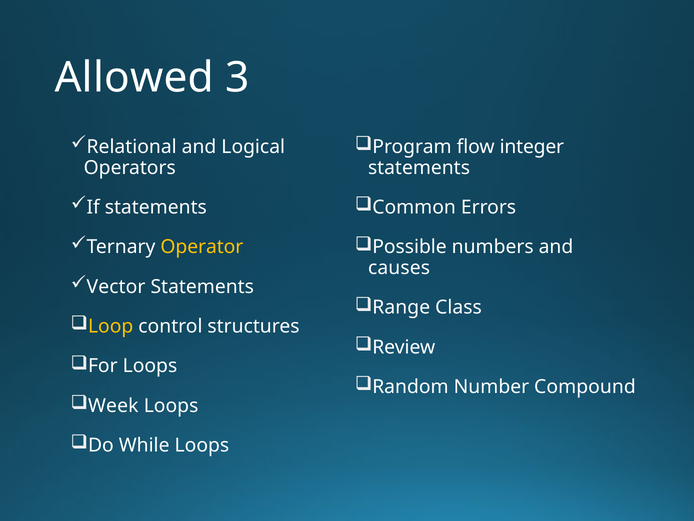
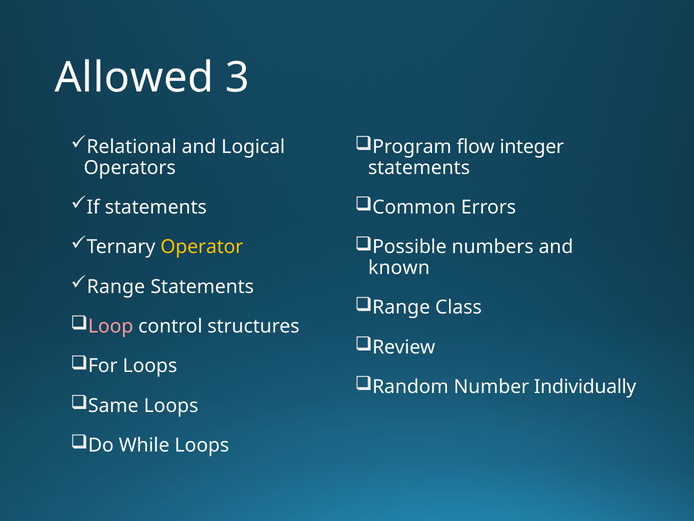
causes: causes -> known (399, 268)
Vector: Vector -> Range (116, 286)
Loop colour: yellow -> pink (111, 326)
Compound: Compound -> Individually (585, 387)
Week: Week -> Same (113, 405)
